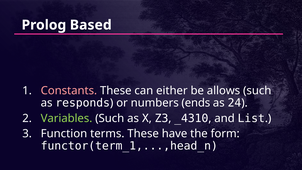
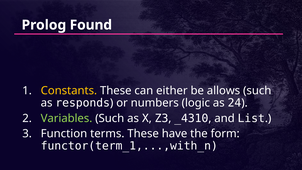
Based: Based -> Found (91, 25)
Constants colour: pink -> yellow (69, 91)
ends: ends -> logic (196, 103)
functor(term_1,...,head_n: functor(term_1,...,head_n -> functor(term_1,...,with_n (129, 146)
